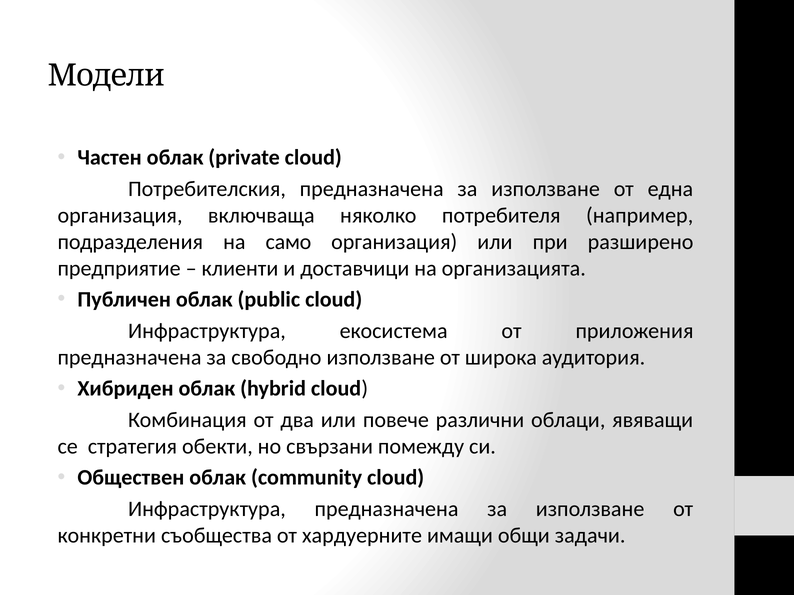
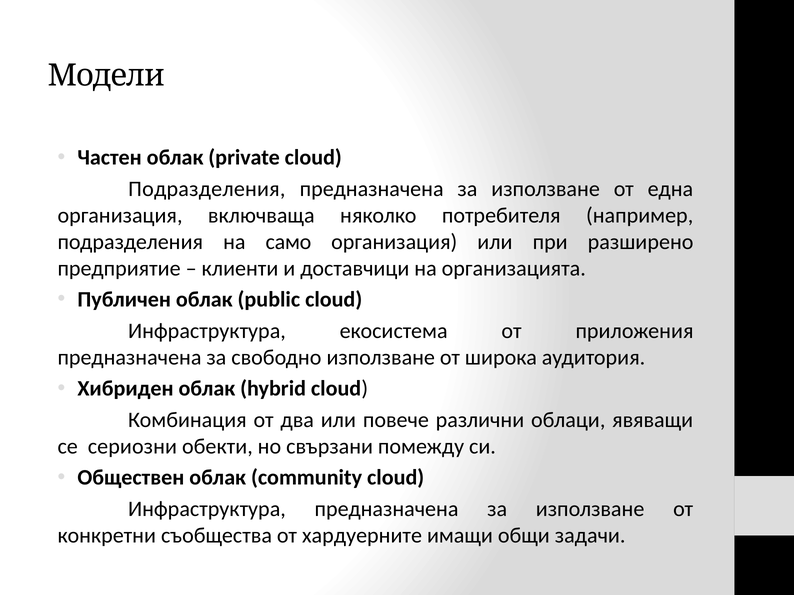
Потребителския: Потребителския -> Подразделения (207, 189)
стратегия: стратегия -> сериозни (132, 447)
